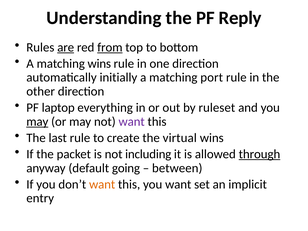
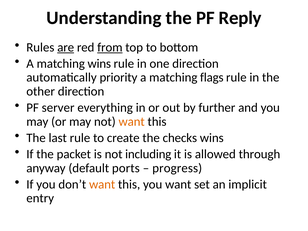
initially: initially -> priority (118, 77)
port: port -> flags (212, 77)
laptop: laptop -> server (58, 108)
ruleset: ruleset -> further (217, 108)
may underline: present -> none (37, 122)
want colour: purple -> orange (132, 122)
virtual: virtual -> checks (180, 138)
through underline: present -> none (259, 154)
going: going -> ports (126, 168)
between: between -> progress (177, 168)
